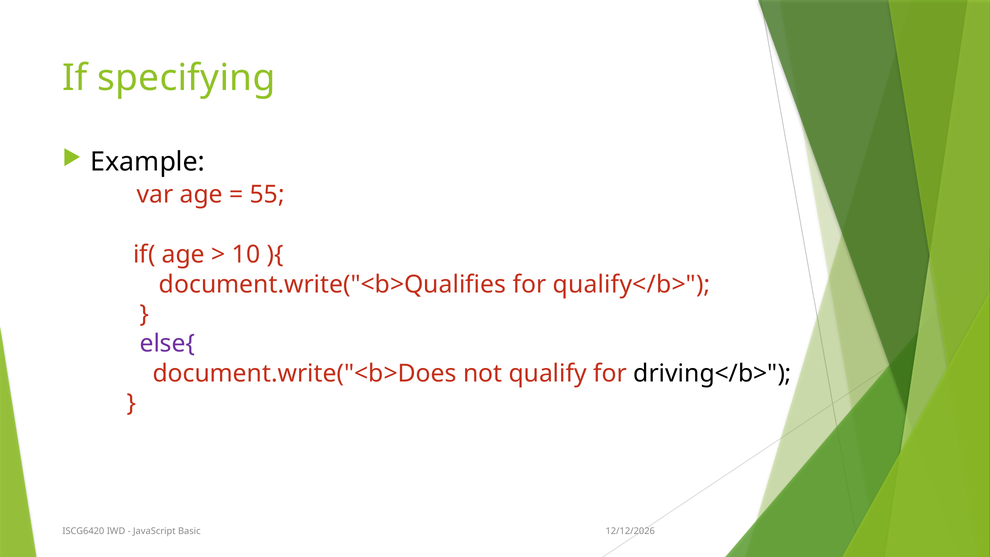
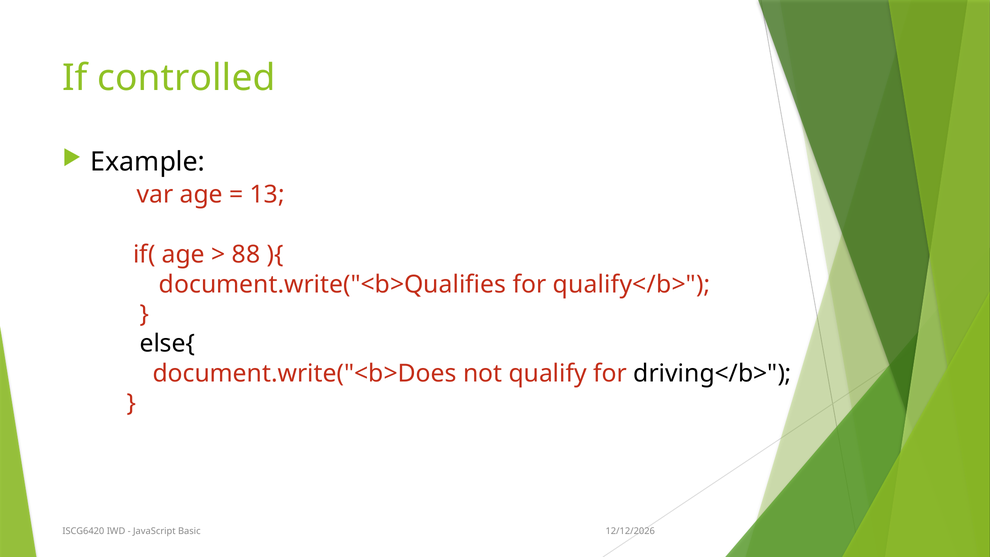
specifying: specifying -> controlled (186, 78)
55: 55 -> 13 (267, 195)
10: 10 -> 88 (246, 255)
else{ colour: purple -> black (167, 344)
